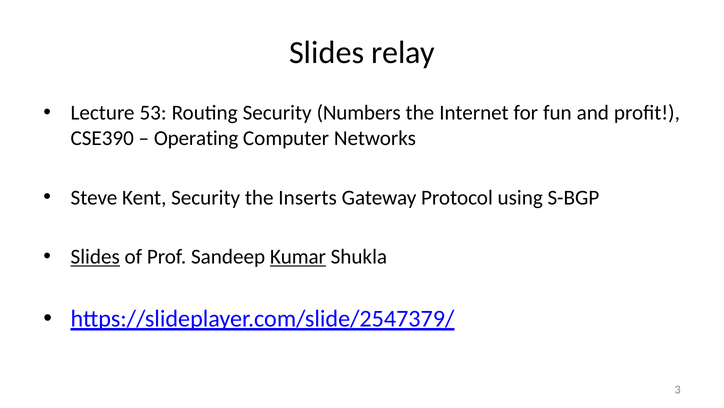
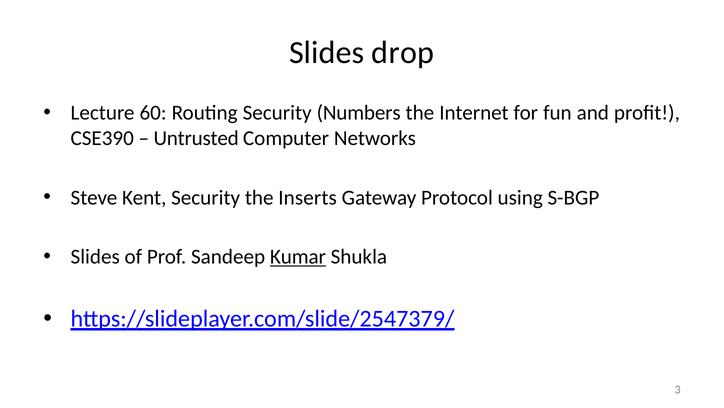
relay: relay -> drop (403, 52)
53: 53 -> 60 (153, 113)
Operating: Operating -> Untrusted (196, 138)
Slides underline: present -> none (95, 256)
